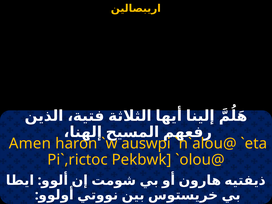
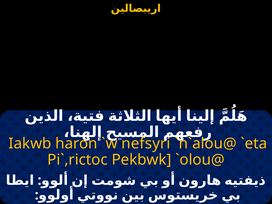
Amen: Amen -> Iakwb (30, 143)
auswpi: auswpi -> nefsyri (146, 143)
